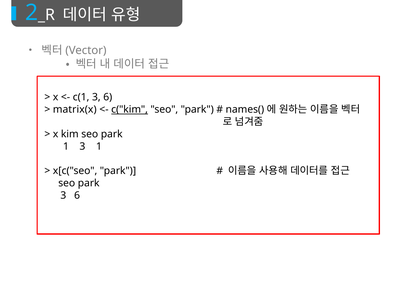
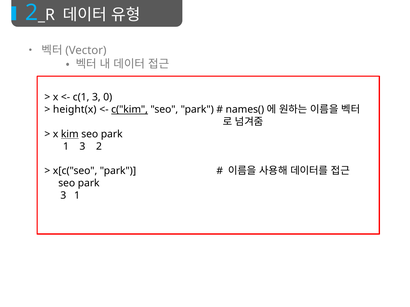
c(1 3 6: 6 -> 0 (108, 97)
matrix(x: matrix(x -> height(x (75, 110)
kim underline: none -> present (70, 134)
3 1: 1 -> 2 (99, 147)
6: 6 -> 1 (77, 196)
